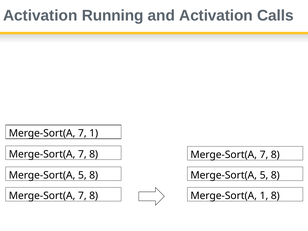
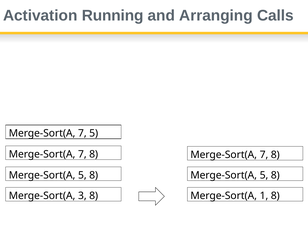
and Activation: Activation -> Arranging (216, 15)
7 1: 1 -> 5 (94, 133)
7: 7 -> 3 (82, 196)
